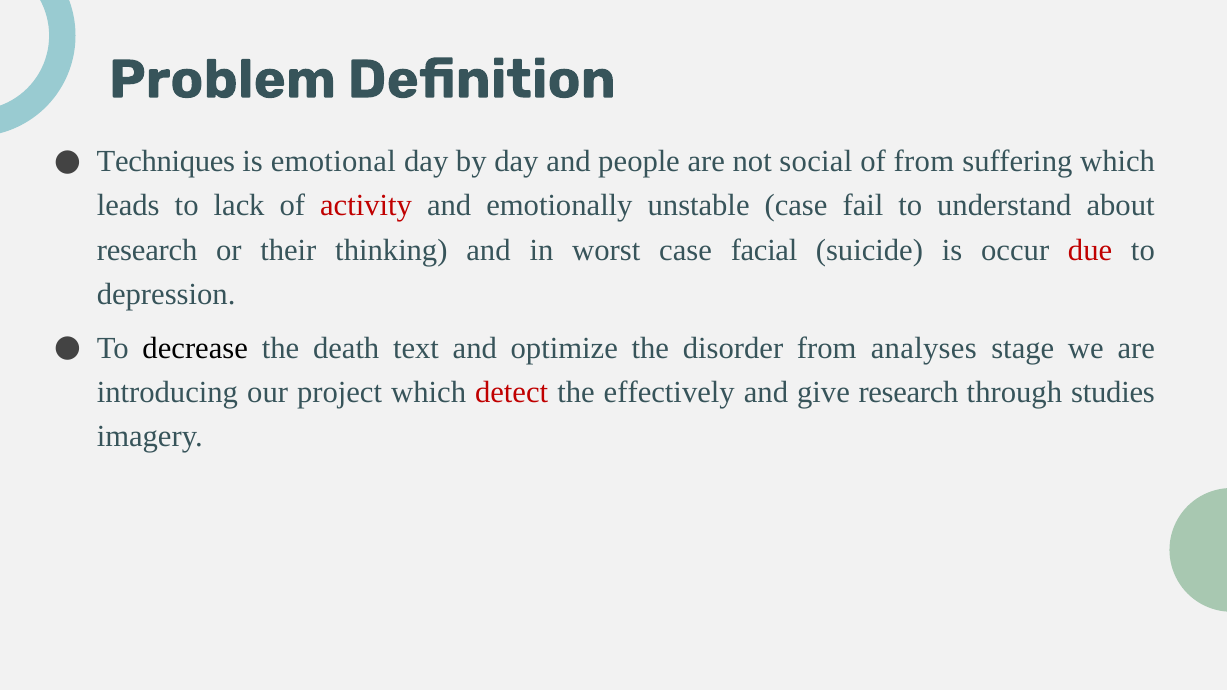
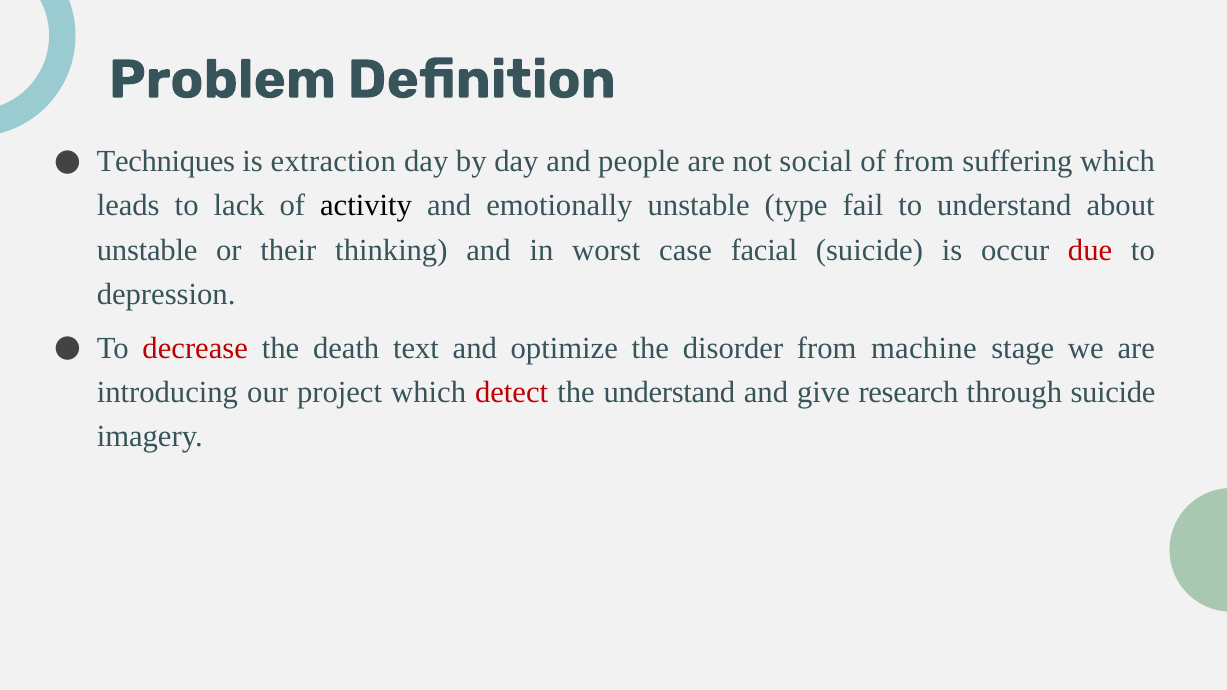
emotional: emotional -> extraction (333, 162)
activity colour: red -> black (366, 206)
unstable case: case -> type (796, 206)
research: research -> unstable (147, 250)
decrease colour: black -> red (195, 349)
analyses: analyses -> machine (924, 349)
the effectively: effectively -> understand (669, 393)
through studies: studies -> suicide (1113, 393)
